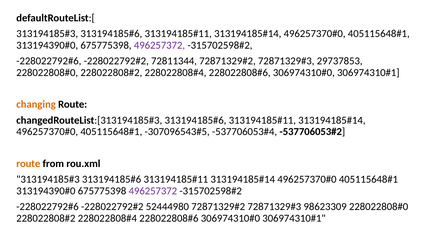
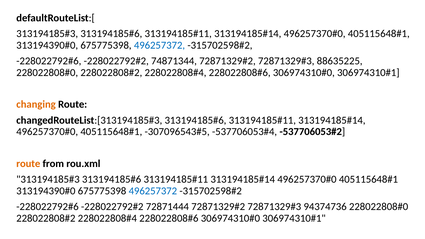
496257372 colour: purple -> blue (160, 45)
72811344: 72811344 -> 74871344 (174, 61)
29737853: 29737853 -> 88635225 (340, 61)
496257372 colour: purple -> blue (153, 191)
52444980: 52444980 -> 72871444 (167, 207)
98623309: 98623309 -> 94374736 (325, 207)
